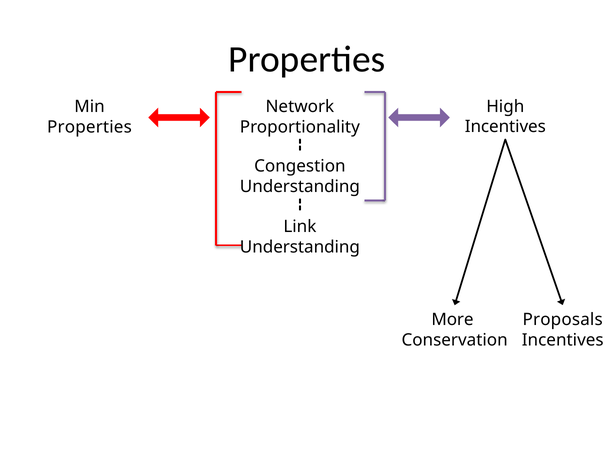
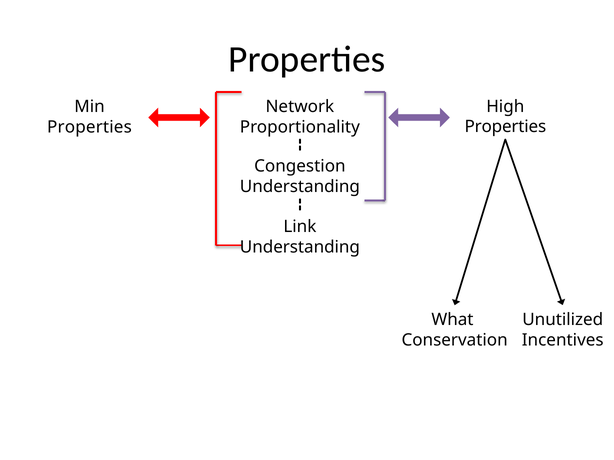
Incentives: Incentives -> Properties (505, 127)
Proposals: Proposals -> Unutilized (563, 320)
More: More -> What (452, 320)
